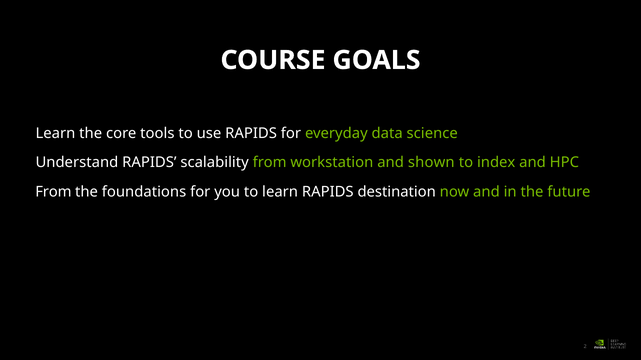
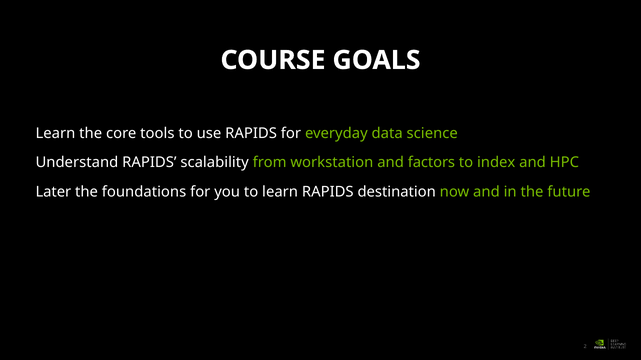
shown: shown -> factors (431, 163)
From: From -> Later (53, 192)
